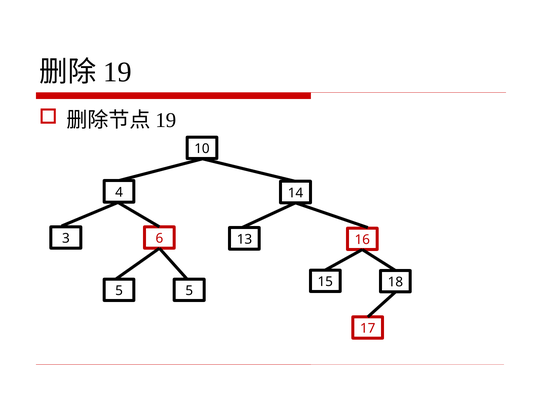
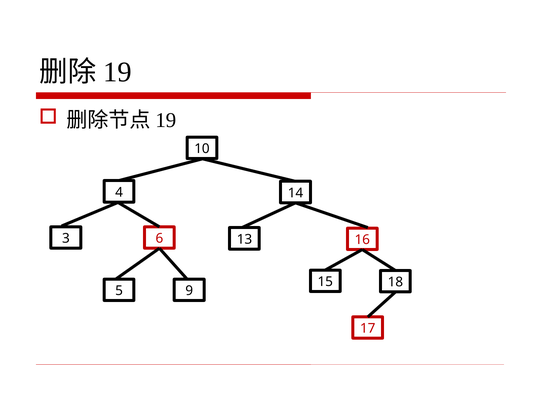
5 5: 5 -> 9 (189, 291)
